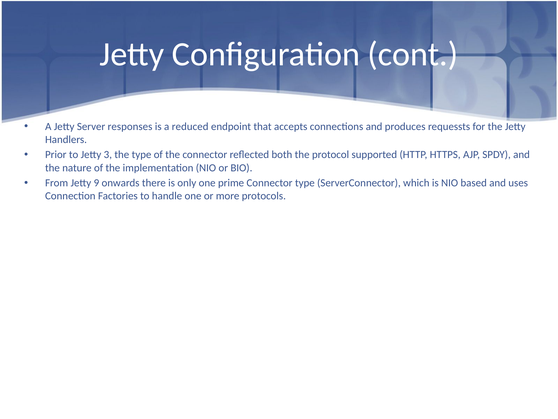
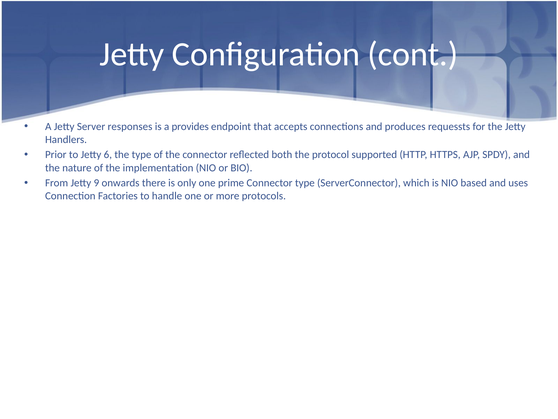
reduced: reduced -> provides (190, 126)
3: 3 -> 6 (108, 155)
